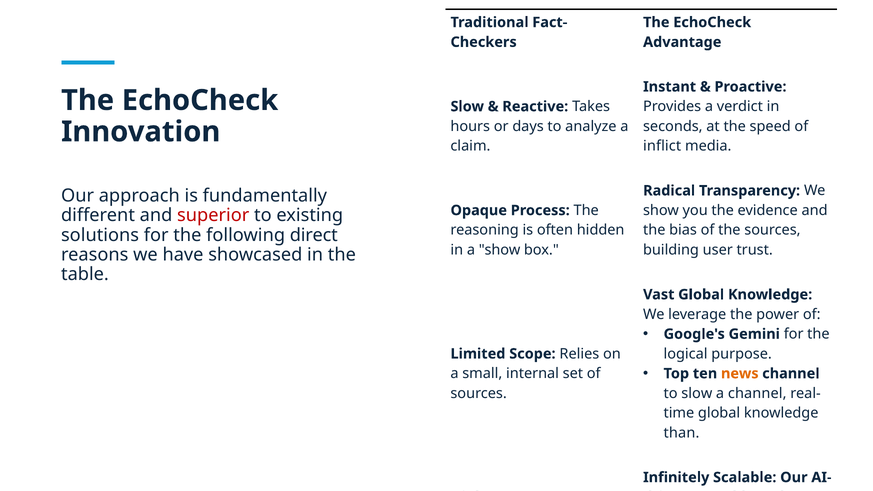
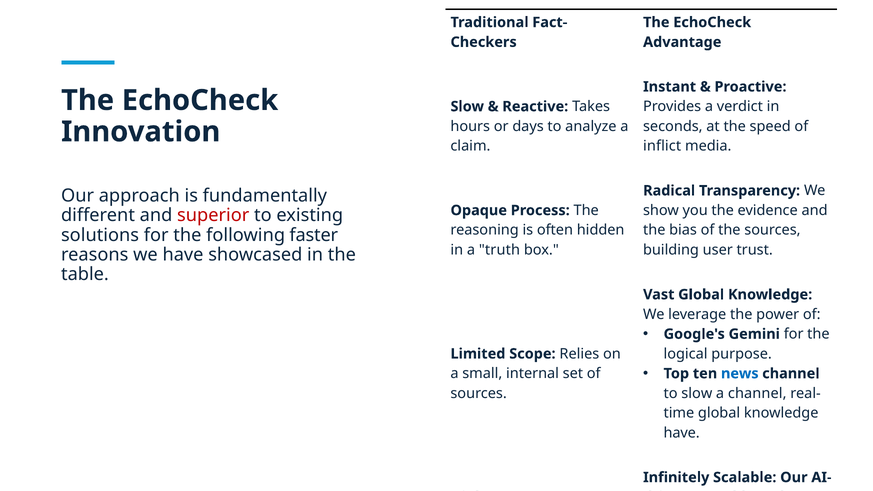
direct: direct -> faster (314, 235)
a show: show -> truth (499, 250)
news colour: orange -> blue (740, 374)
than: than -> have (682, 433)
